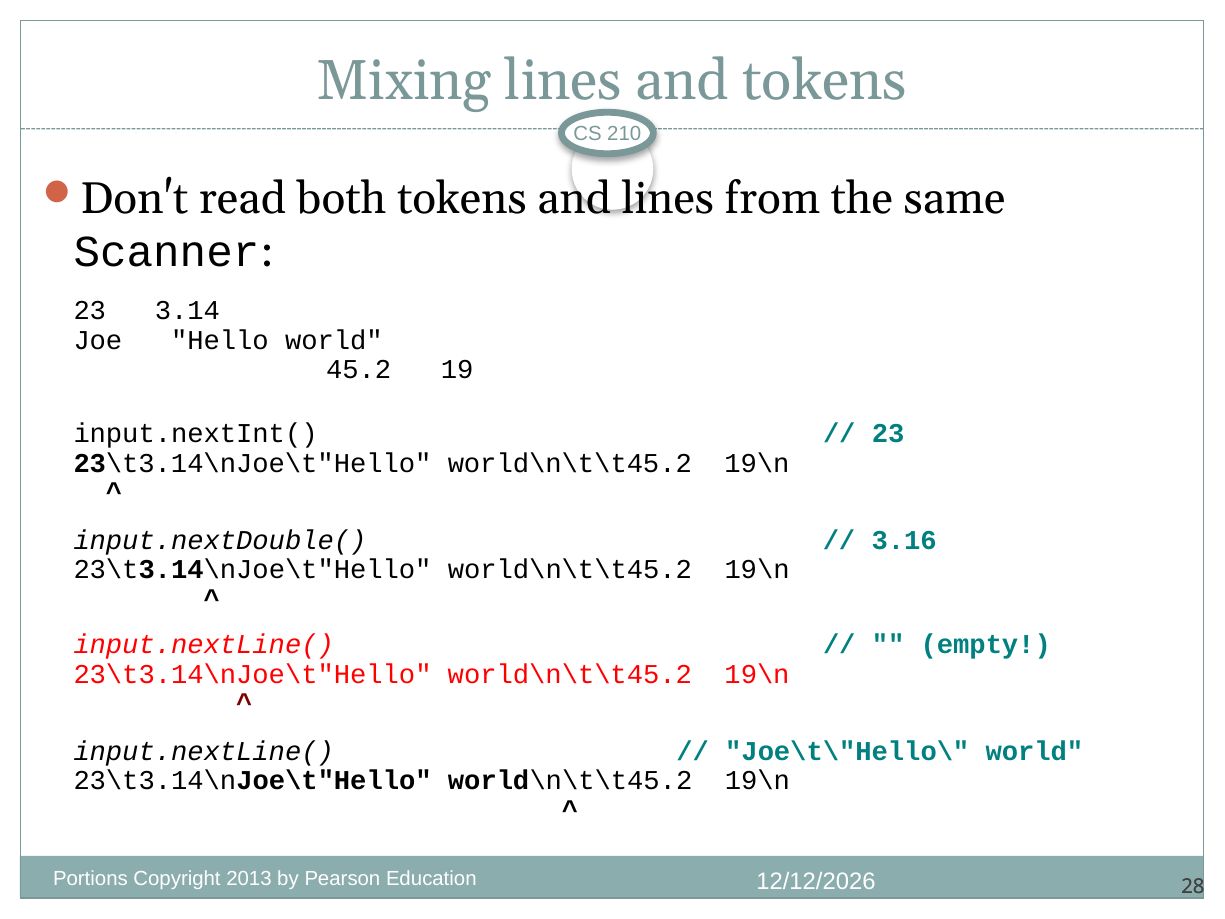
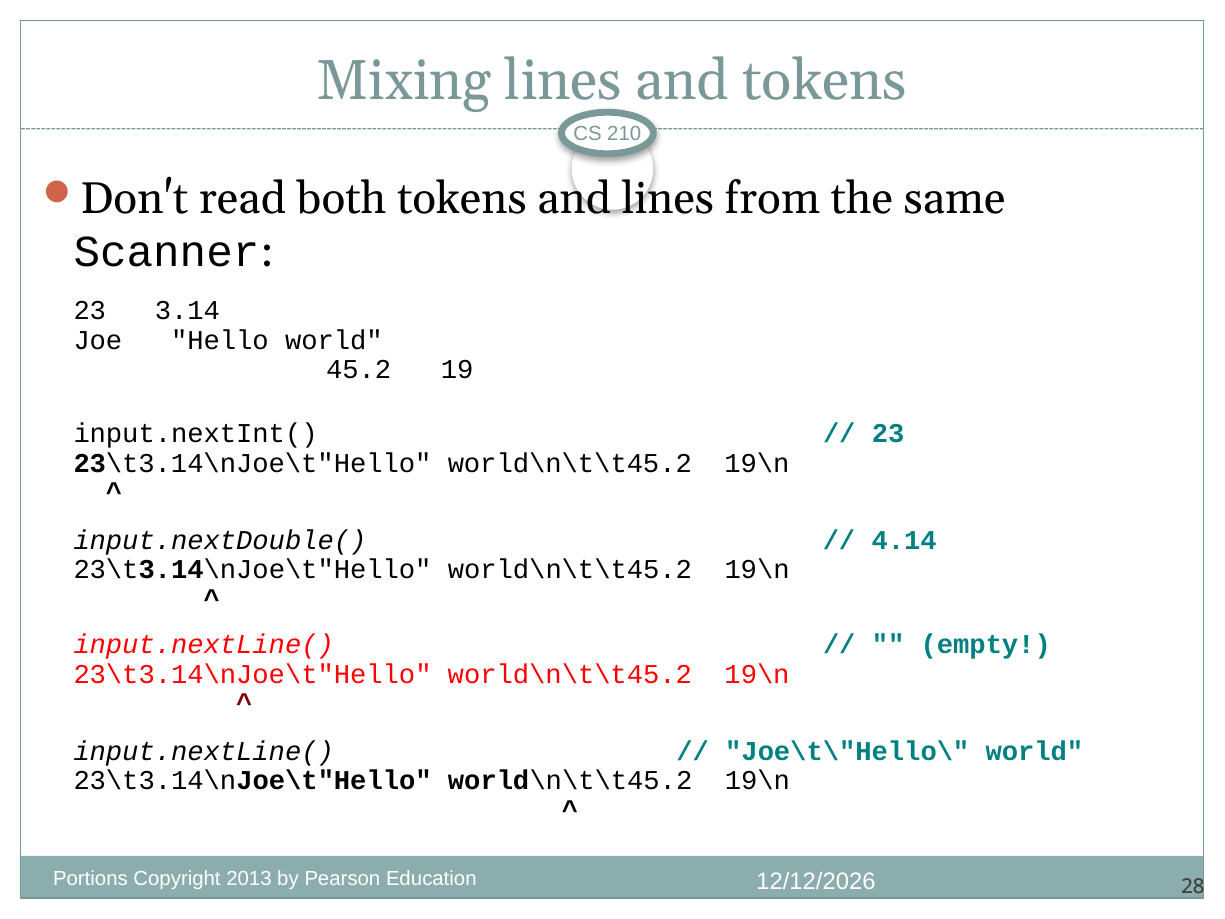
3.16: 3.16 -> 4.14 (904, 540)
